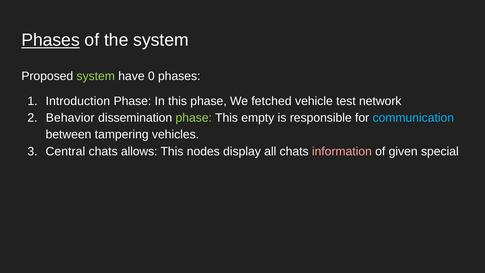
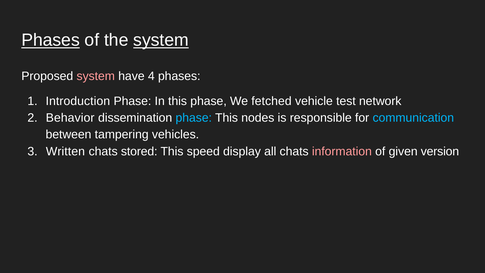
system underline: none -> present (161, 40)
system colour: light green -> pink (96, 76)
0: 0 -> 4 (151, 76)
phase colour: light green -> light blue (194, 118)
empty: empty -> nodes (258, 118)
Central: Central -> Written (65, 151)
allows: allows -> stored (139, 151)
nodes: nodes -> speed (203, 151)
special: special -> version (440, 151)
